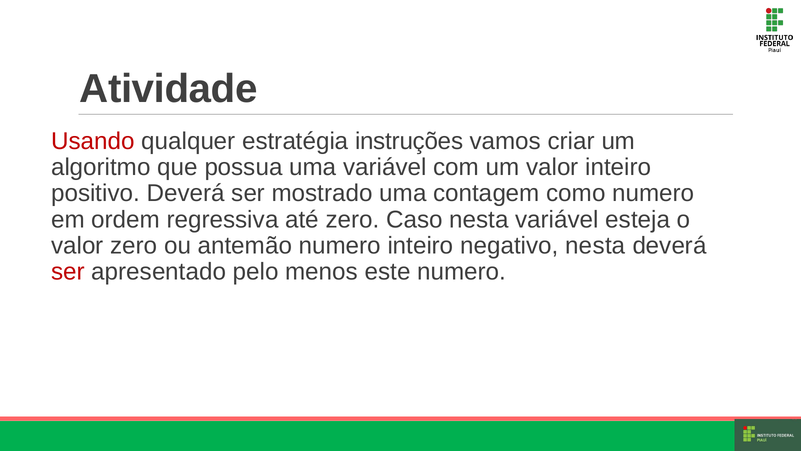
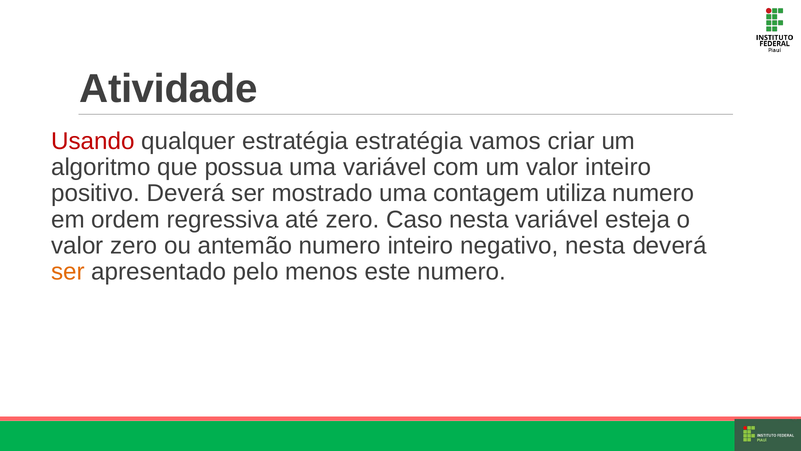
estratégia instruções: instruções -> estratégia (409, 141)
como: como -> utiliza (576, 193)
ser colour: red -> orange (68, 272)
